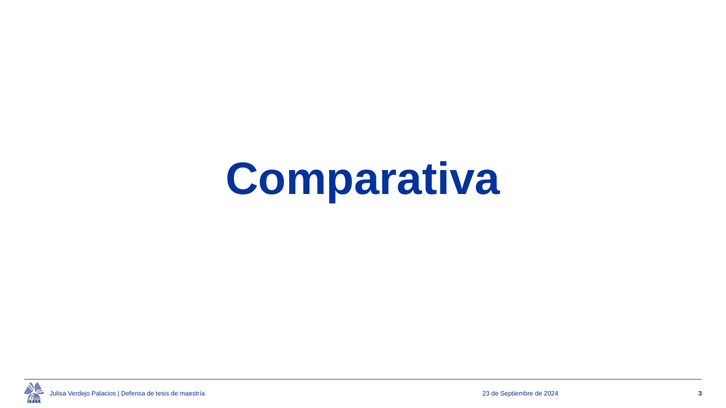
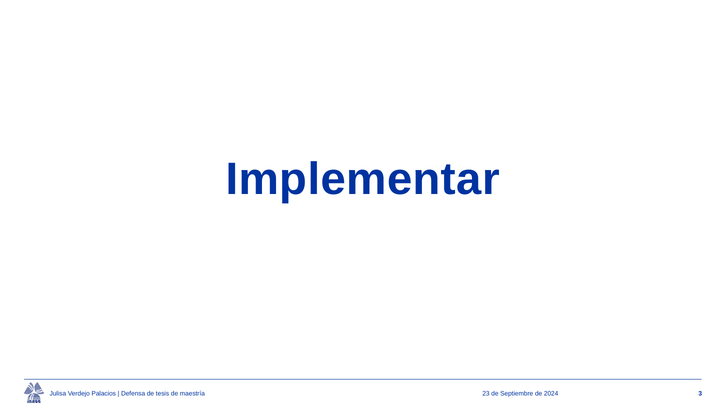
Comparativa: Comparativa -> Implementar (363, 180)
